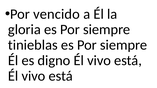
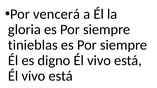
vencido: vencido -> vencerá (56, 14)
